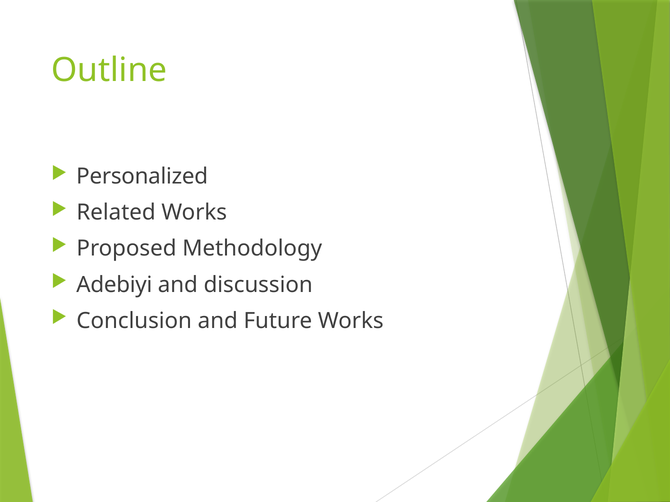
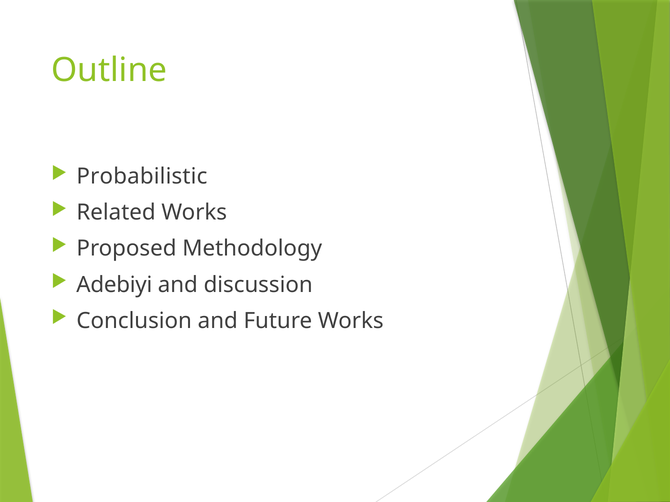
Personalized: Personalized -> Probabilistic (142, 177)
